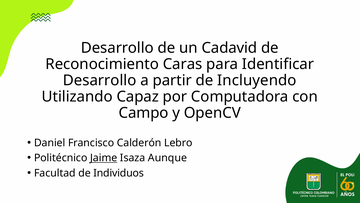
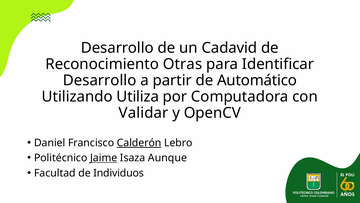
Caras: Caras -> Otras (182, 64)
Incluyendo: Incluyendo -> Automático (257, 80)
Capaz: Capaz -> Utiliza (138, 97)
Campo: Campo -> Validar (143, 113)
Calderón underline: none -> present (139, 142)
